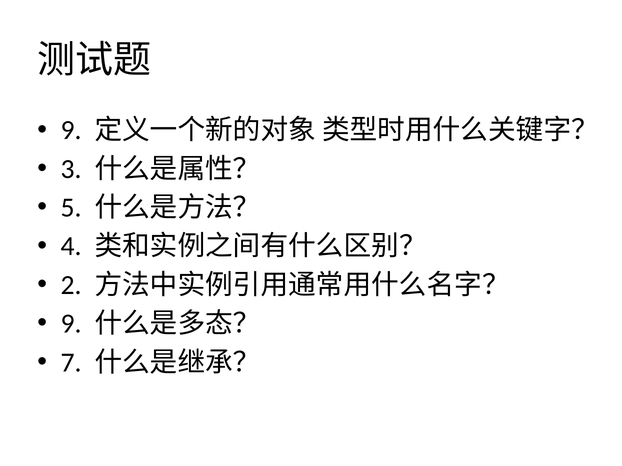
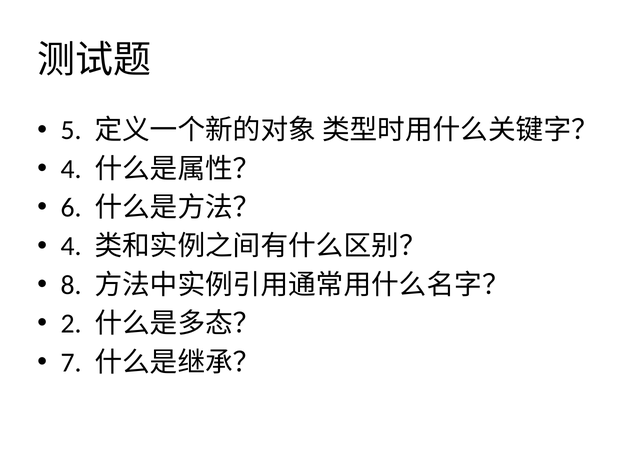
9: 9 -> 5 (71, 130)
3: 3 -> 4 (71, 169)
5: 5 -> 6 (71, 208)
2: 2 -> 8 (71, 285)
9: 9 -> 2 (71, 324)
